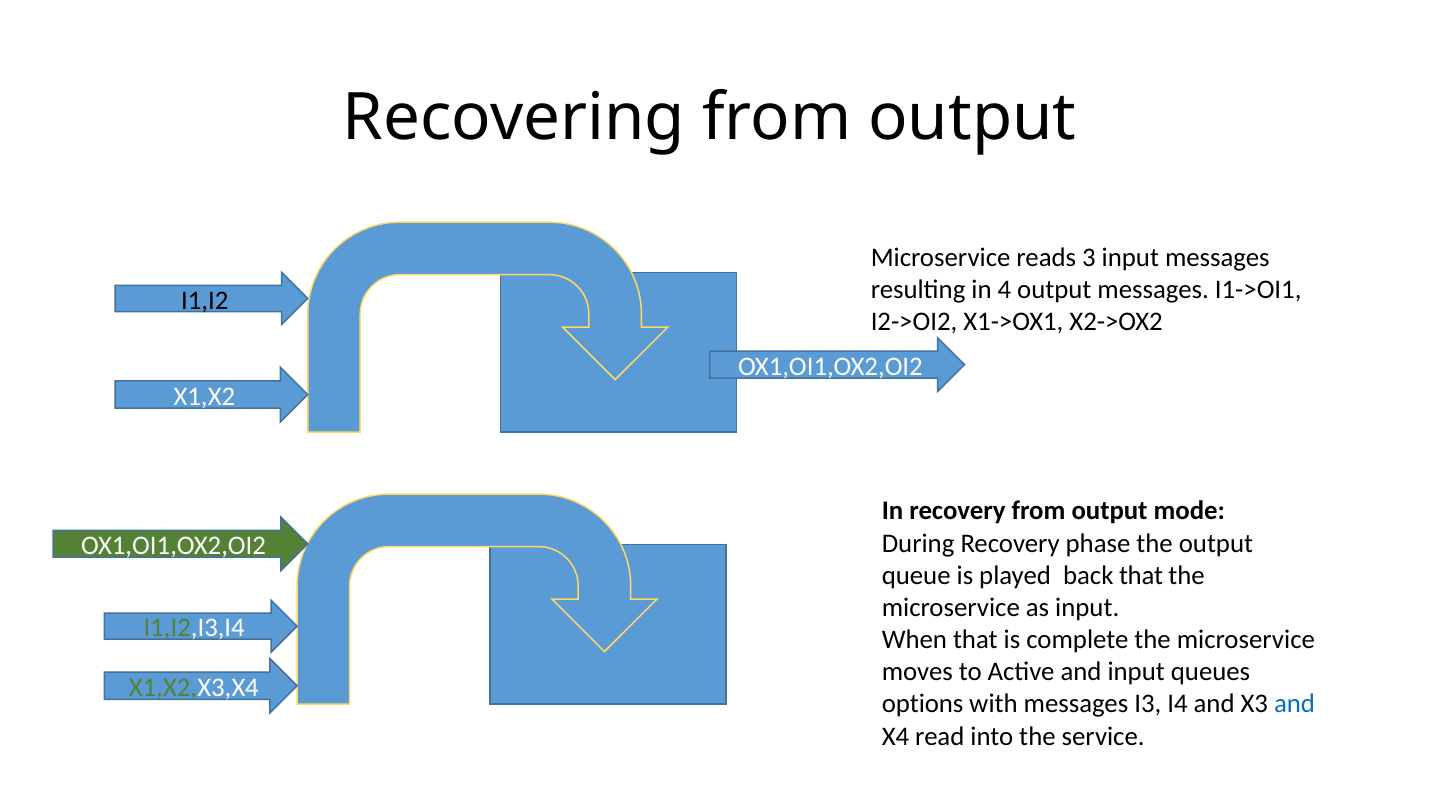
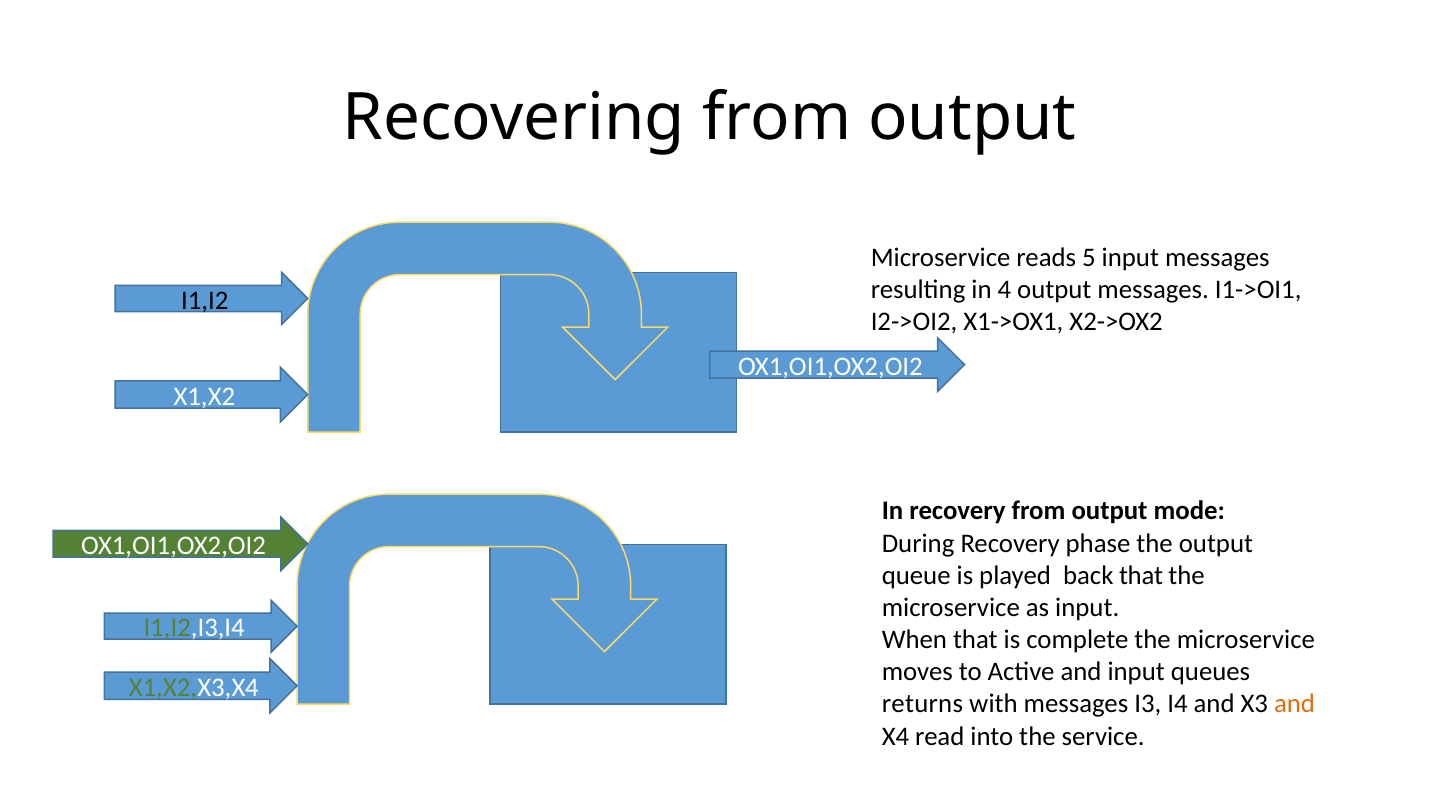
3: 3 -> 5 (1089, 257)
options: options -> returns (922, 704)
and colour: blue -> orange (1295, 704)
